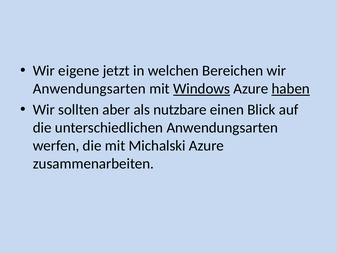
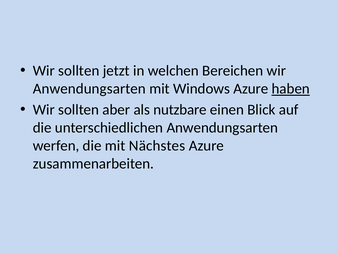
eigene: eigene -> sollten (79, 71)
Windows underline: present -> none (202, 89)
Michalski: Michalski -> Nächstes (157, 146)
